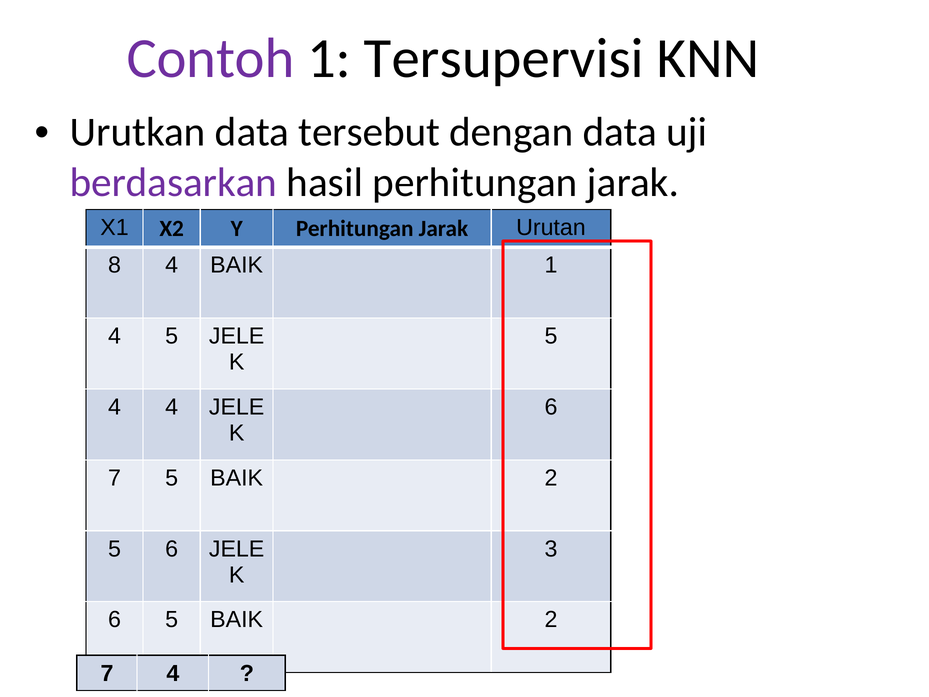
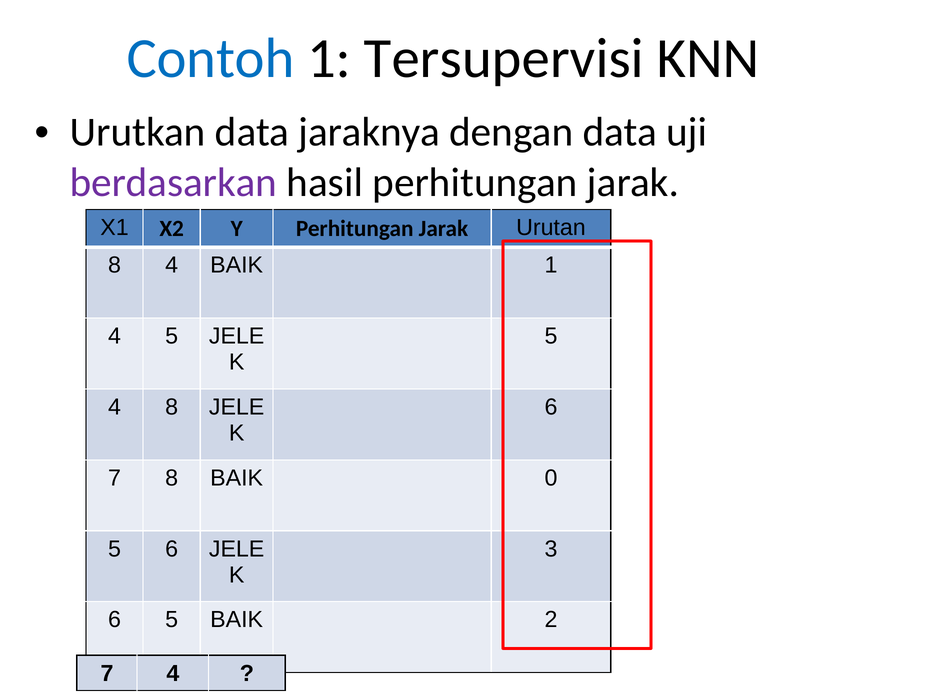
Contoh colour: purple -> blue (211, 59)
tersebut: tersebut -> jaraknya (369, 132)
4 4: 4 -> 8 (172, 407)
7 5: 5 -> 8 (172, 478)
2: 2 -> 0 (551, 478)
